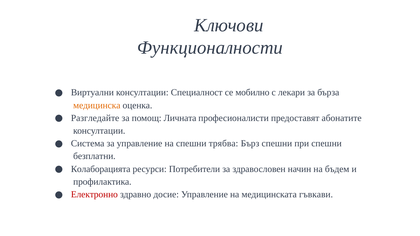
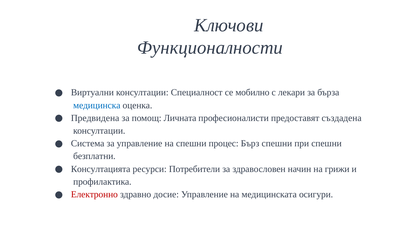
медицинска colour: orange -> blue (97, 105)
Разгледайте: Разгледайте -> Предвидена (95, 118)
абонатите: абонатите -> създадена (342, 118)
трябва: трябва -> процес (224, 144)
Колаборацията: Колаборацията -> Консултацията (101, 169)
бъдем: бъдем -> грижи (337, 169)
гъвкави: гъвкави -> осигури (316, 195)
